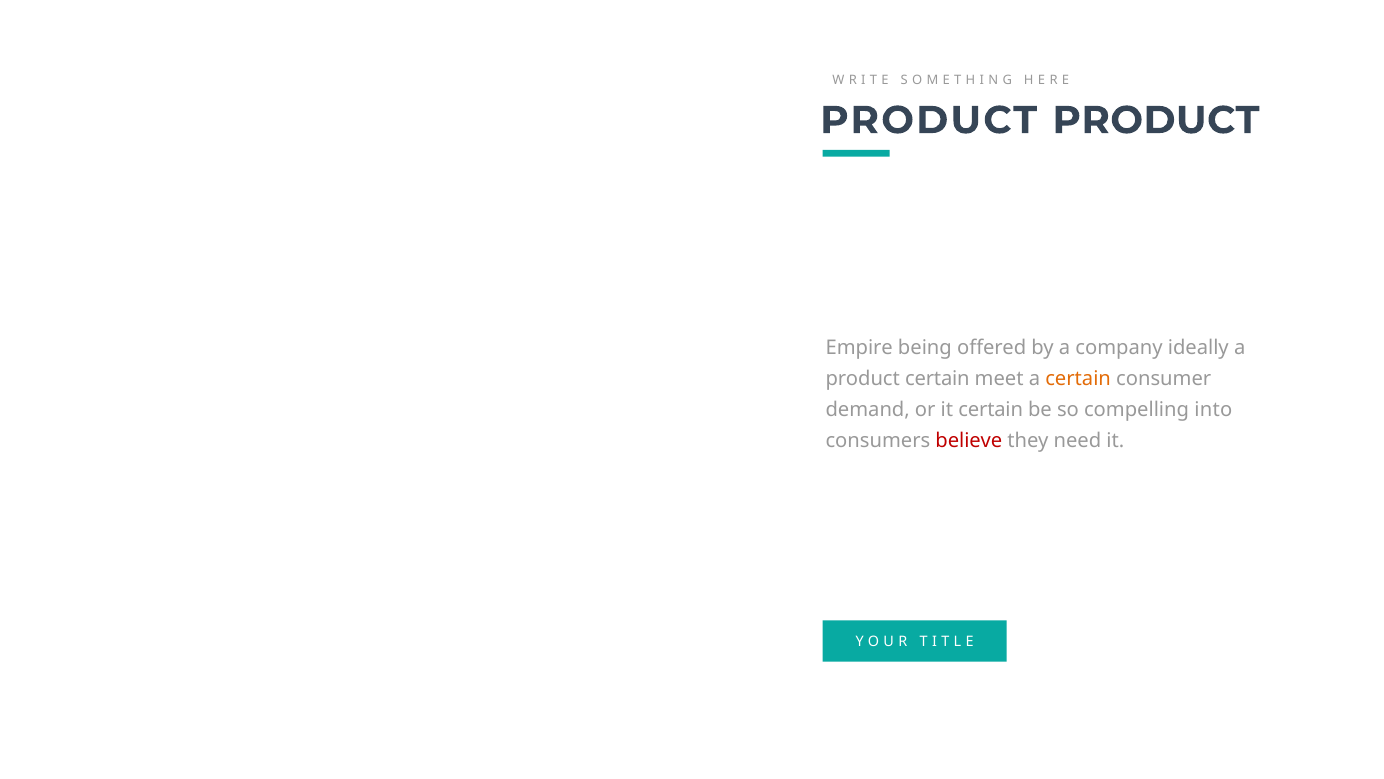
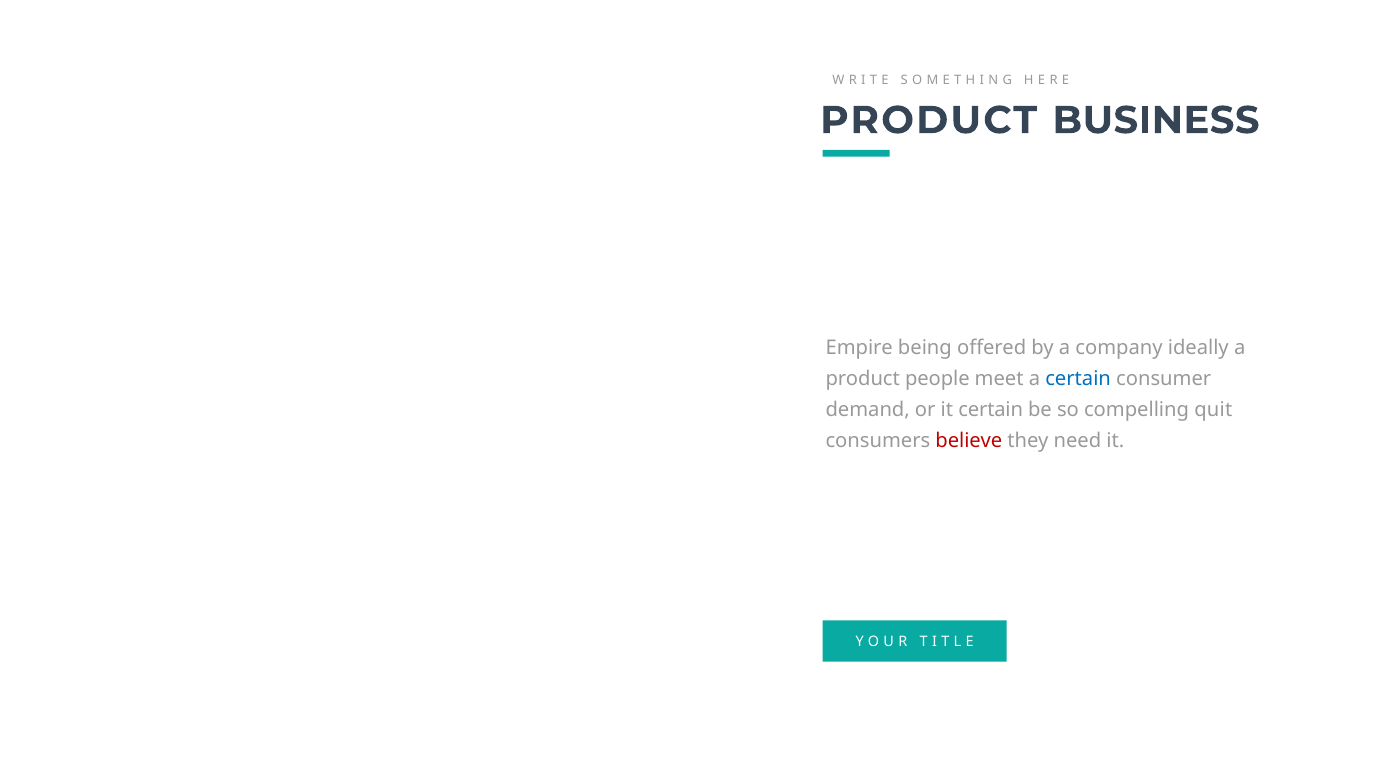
PRODUCT PRODUCT: PRODUCT -> BUSINESS (1156, 120)
product certain: certain -> people (937, 378)
certain colour: orange -> blue (1078, 378)
into: into -> quit (1213, 409)
